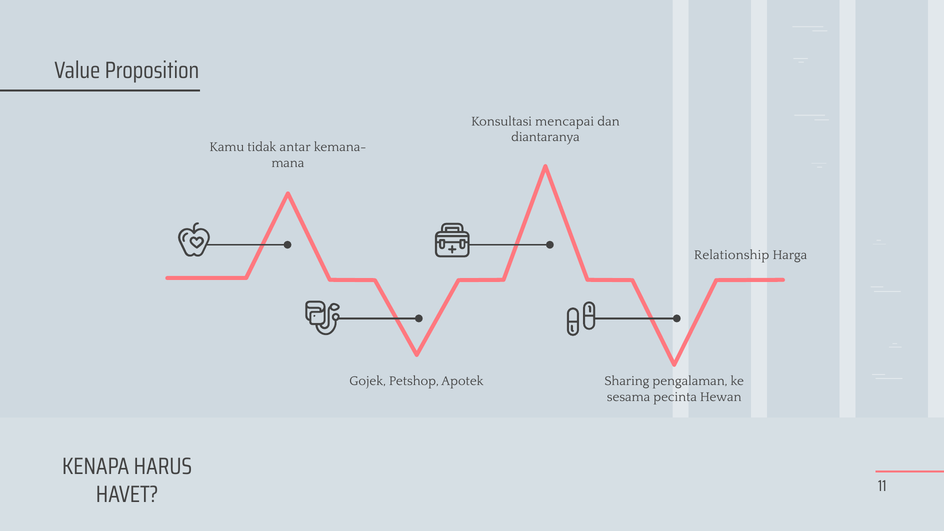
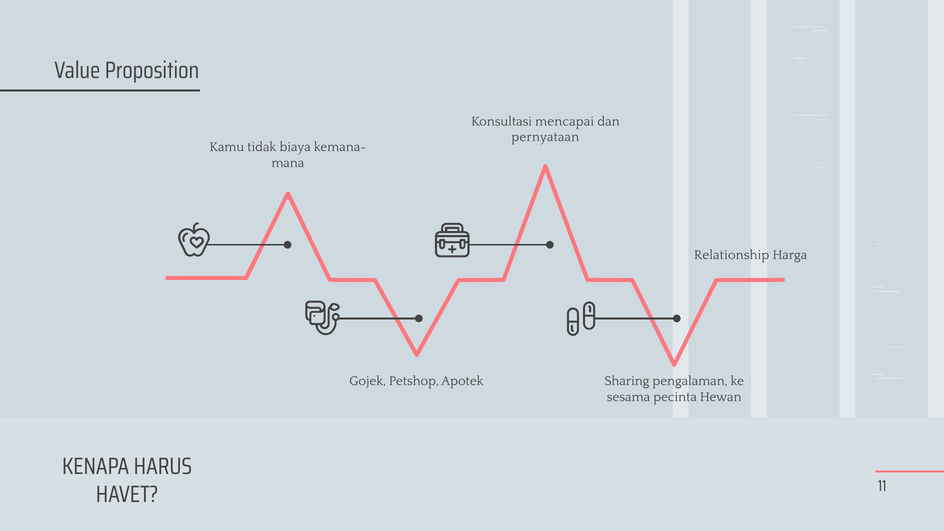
diantaranya: diantaranya -> pernyataan (545, 137)
antar: antar -> biaya (295, 147)
